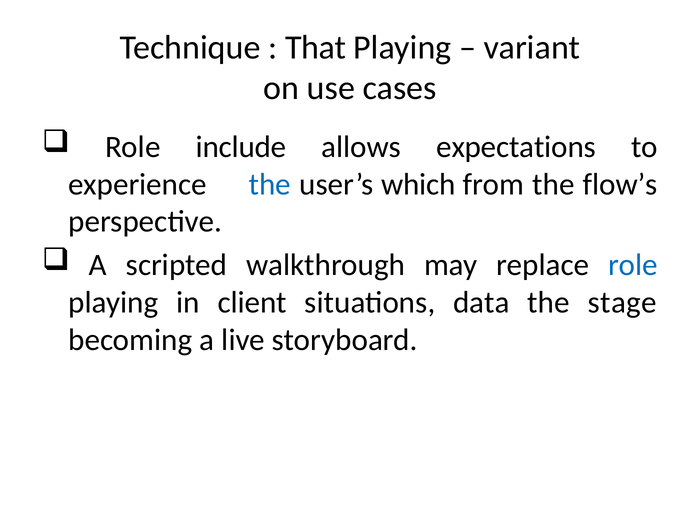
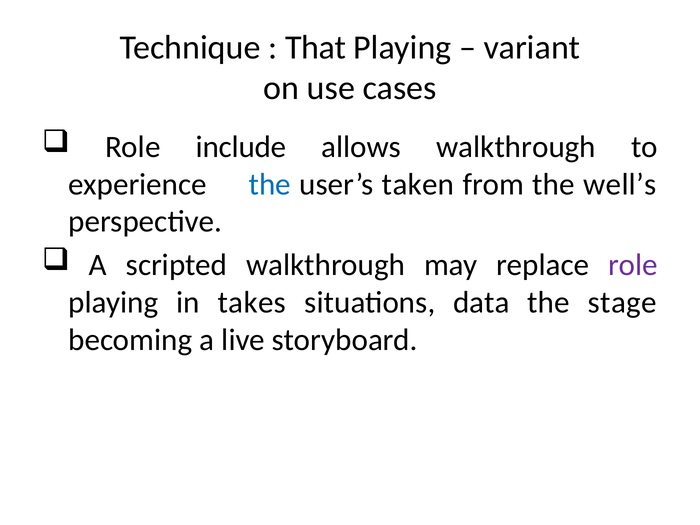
allows expectations: expectations -> walkthrough (516, 147)
which: which -> taken (418, 184)
flow’s: flow’s -> well’s (620, 184)
role colour: blue -> purple (633, 265)
client: client -> takes (252, 303)
